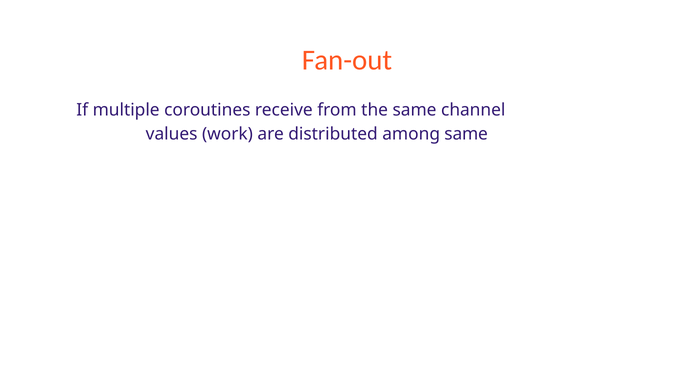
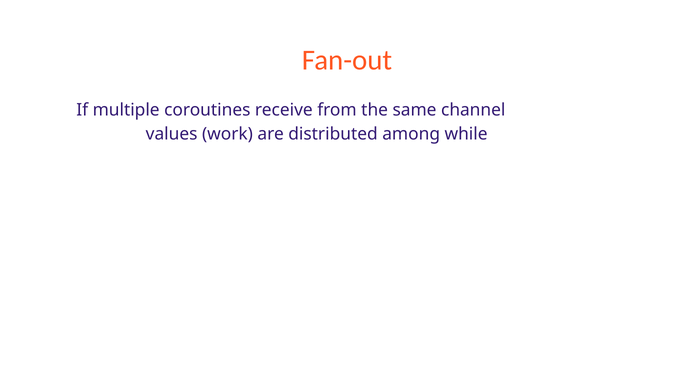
among same: same -> while (466, 134)
